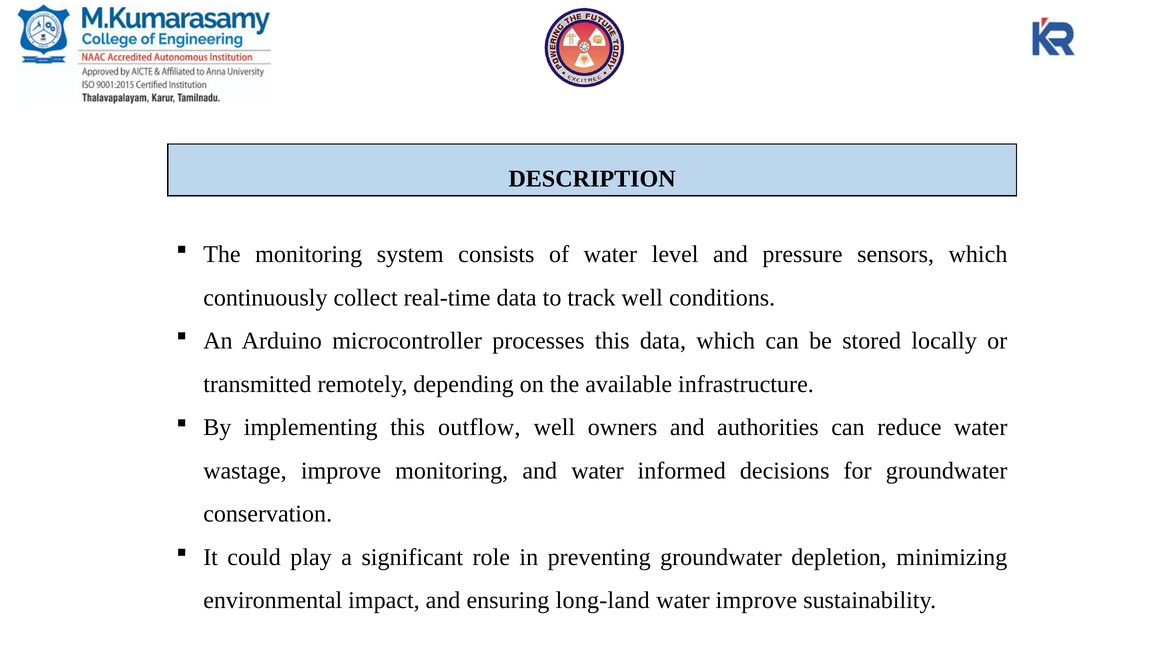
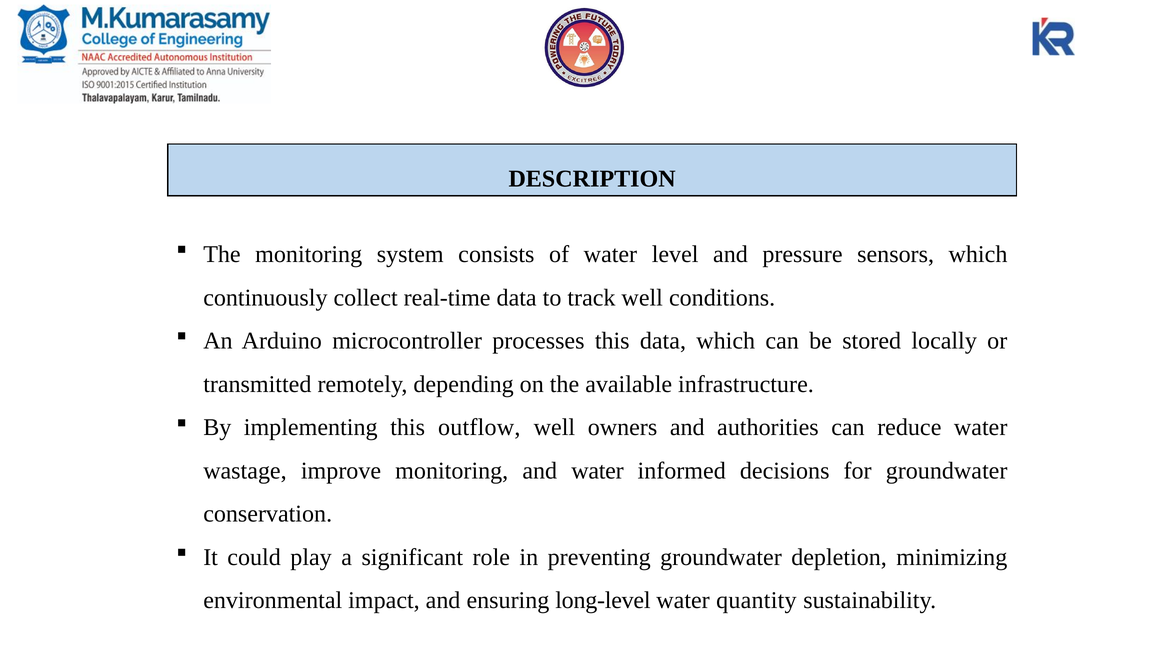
long-land: long-land -> long-level (603, 601)
water improve: improve -> quantity (756, 601)
